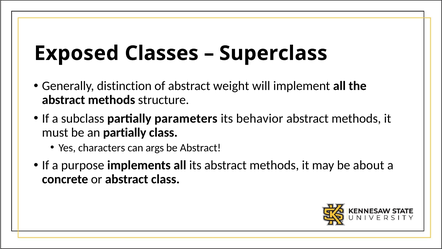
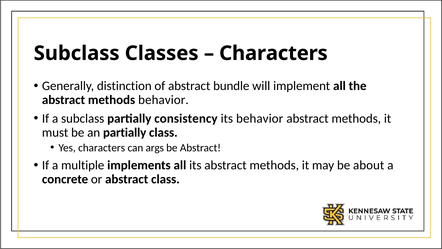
Exposed: Exposed -> Subclass (77, 53)
Superclass: Superclass -> Characters (273, 53)
weight: weight -> bundle (231, 86)
methods structure: structure -> behavior (163, 100)
parameters: parameters -> consistency (186, 118)
purpose: purpose -> multiple (83, 165)
